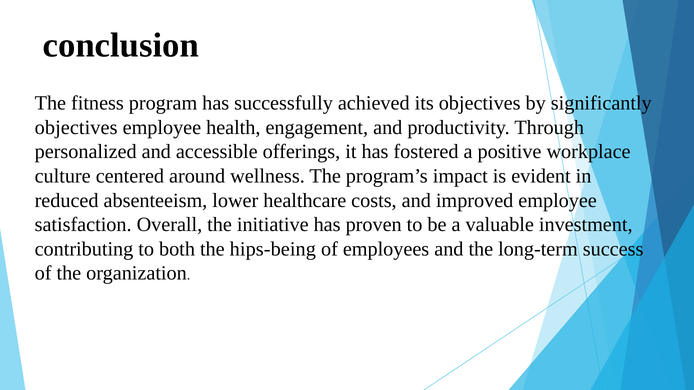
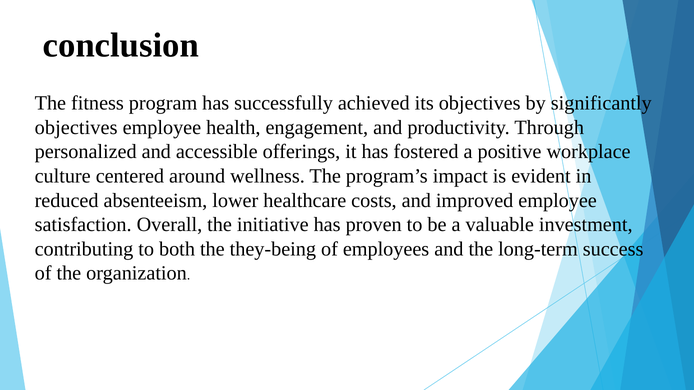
hips-being: hips-being -> they-being (273, 249)
